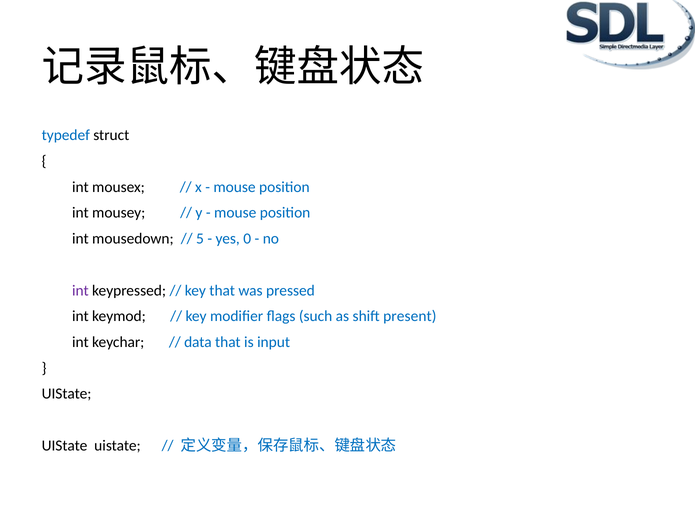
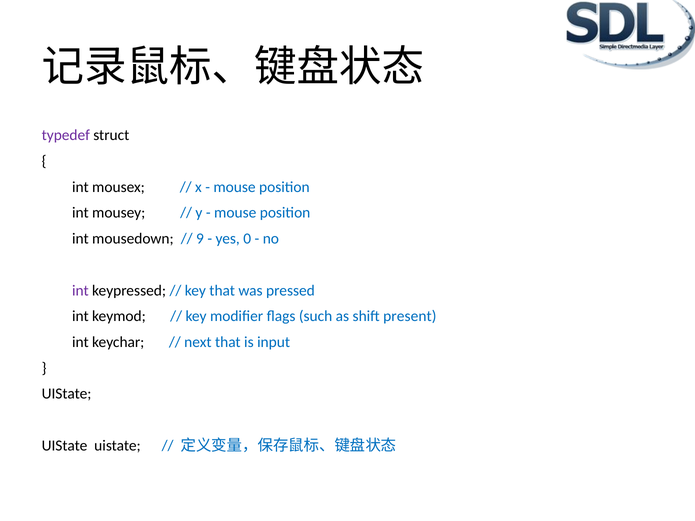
typedef colour: blue -> purple (66, 135)
5: 5 -> 9 (200, 239)
data: data -> next (198, 342)
